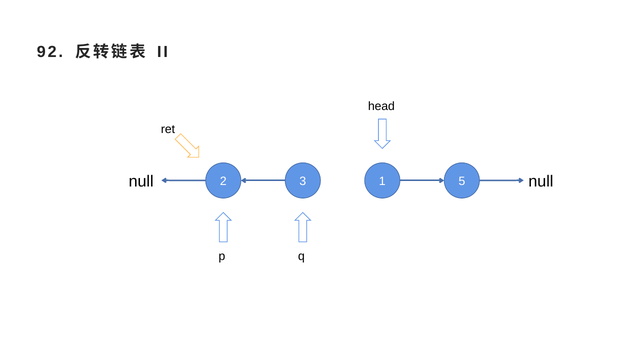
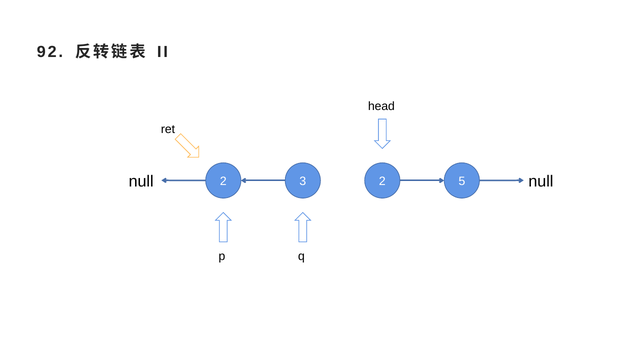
3 1: 1 -> 2 (382, 181)
